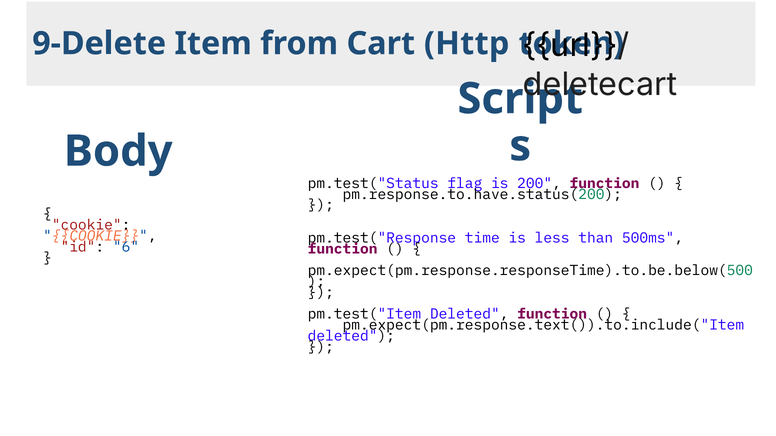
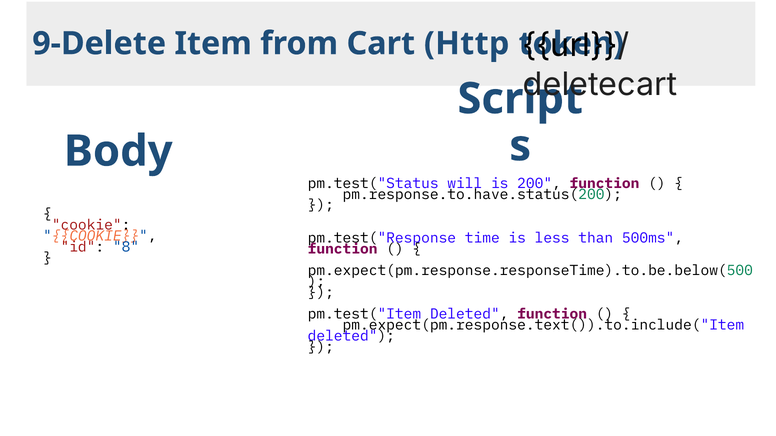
flag: flag -> will (465, 184)
6: 6 -> 8 (126, 247)
